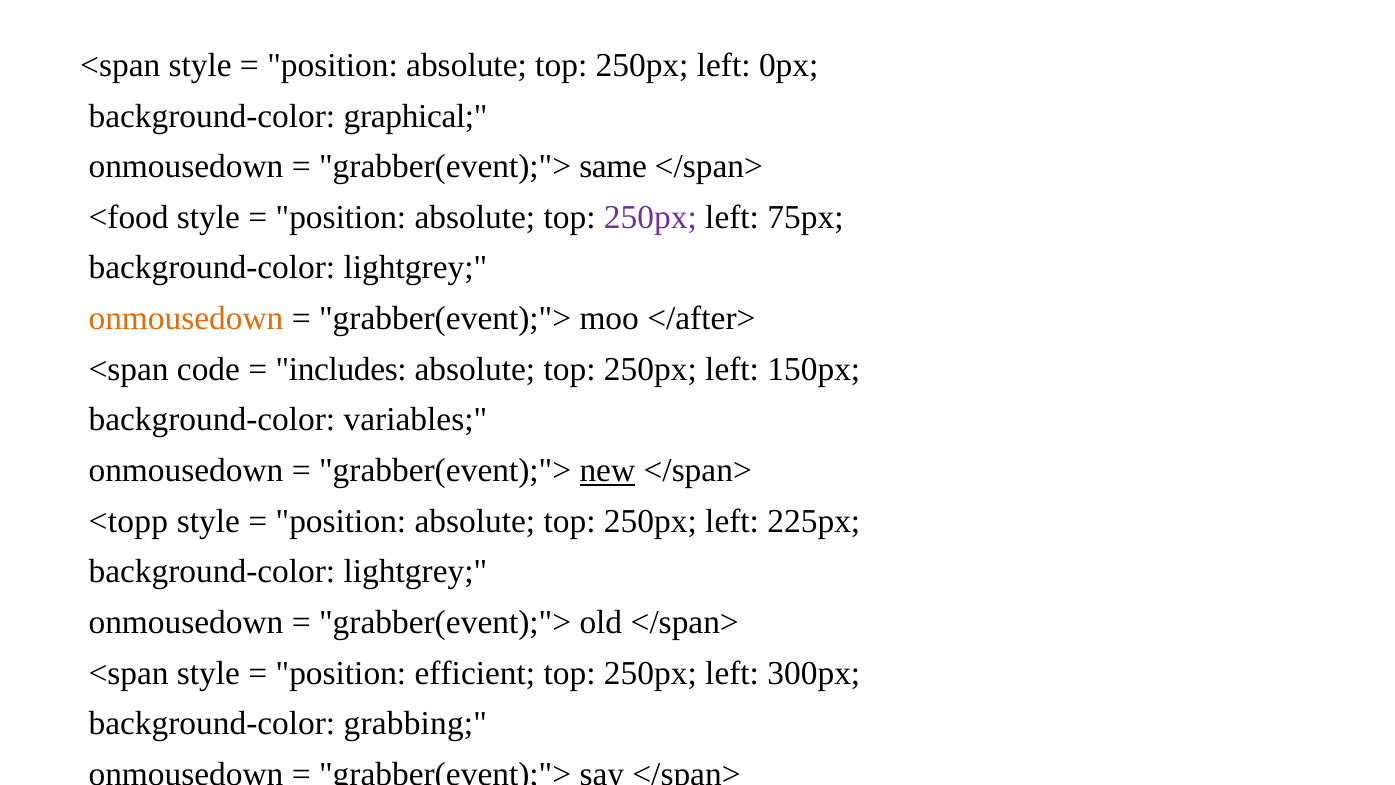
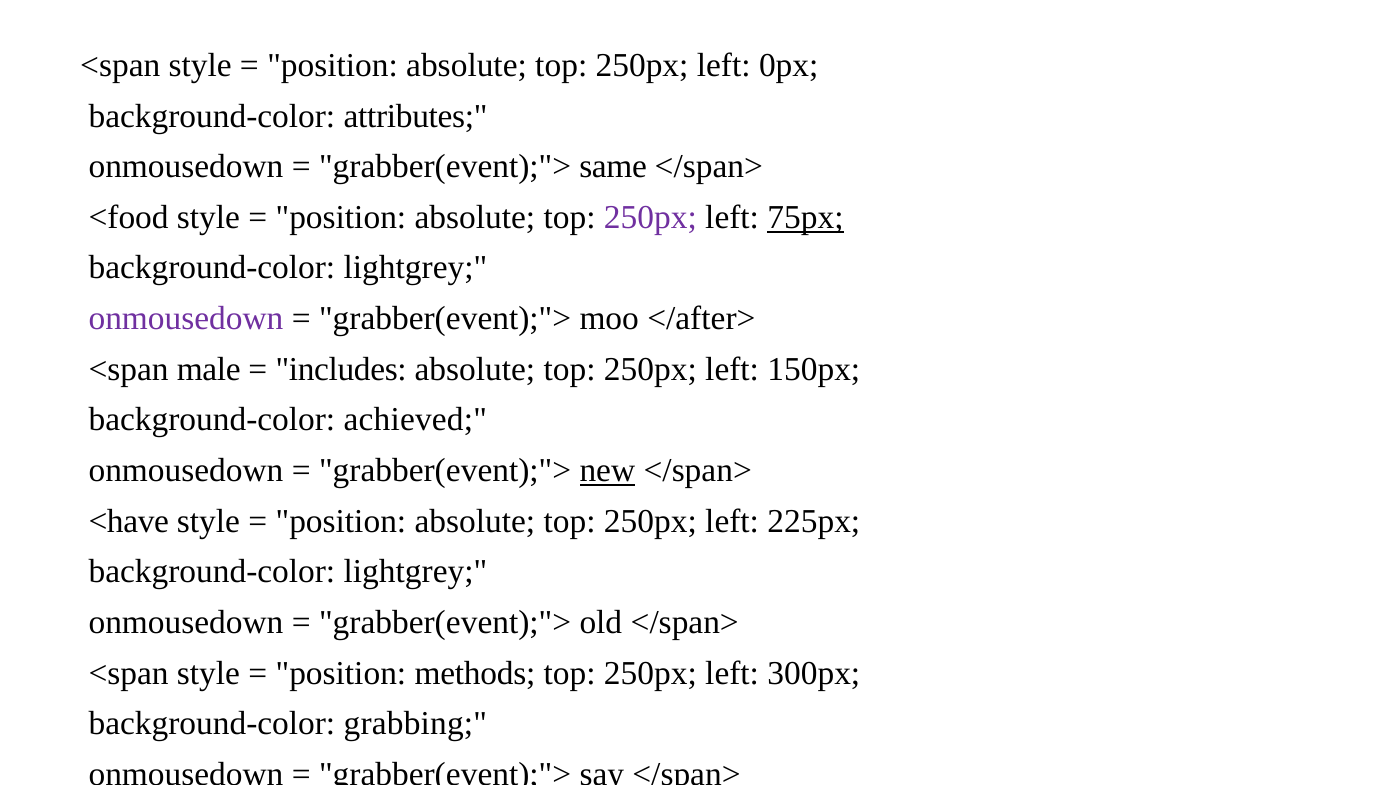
graphical: graphical -> attributes (416, 116)
75px underline: none -> present (805, 217)
onmousedown colour: orange -> purple (186, 318)
code: code -> male (209, 369)
variables: variables -> achieved (415, 420)
<topp: <topp -> <have (129, 521)
efficient: efficient -> methods (475, 673)
